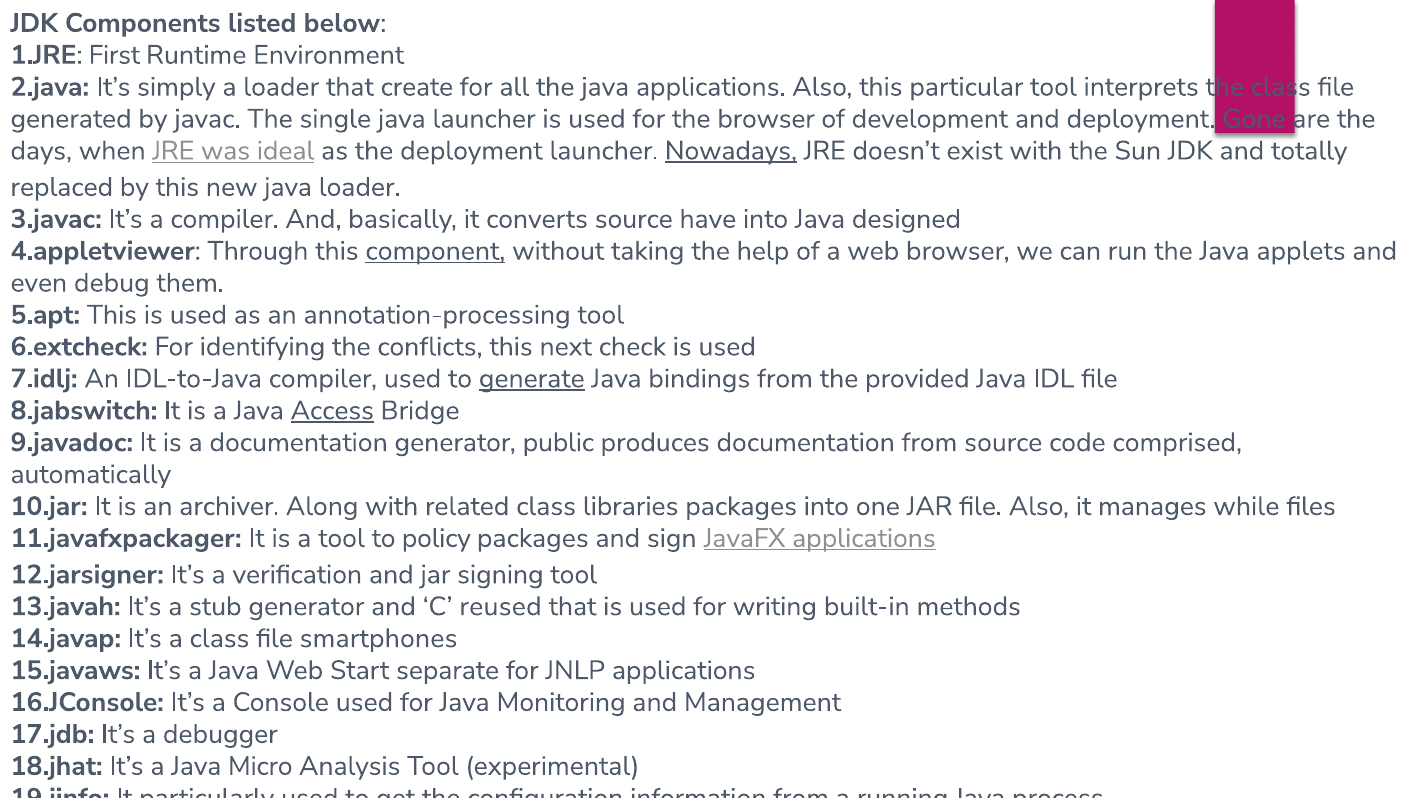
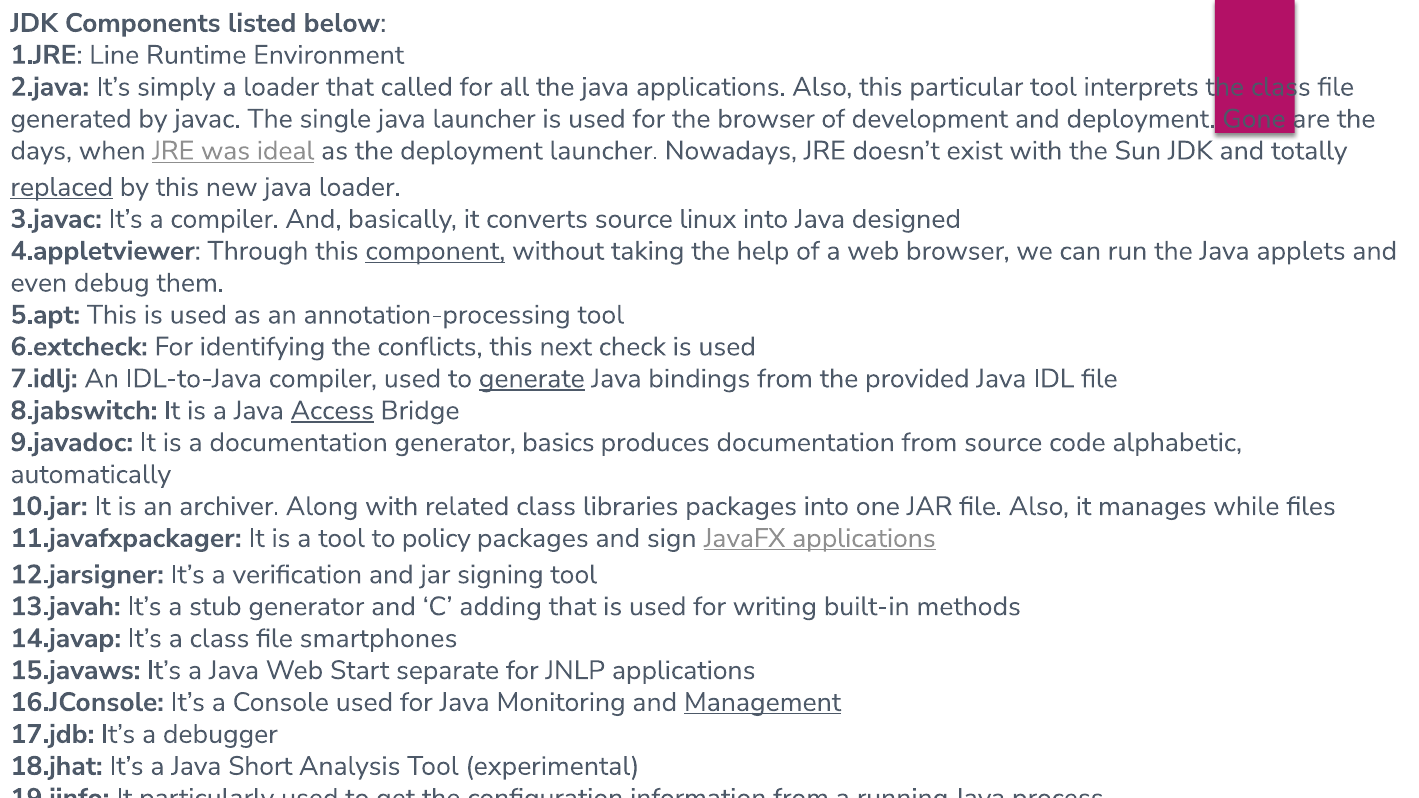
First: First -> Line (114, 55)
create: create -> called (417, 87)
Nowadays underline: present -> none (731, 151)
replaced underline: none -> present (62, 187)
have: have -> linux (708, 219)
public: public -> basics (558, 443)
comprised: comprised -> alphabetic (1177, 443)
reused: reused -> adding (501, 607)
Management underline: none -> present (763, 702)
Micro: Micro -> Short (260, 766)
